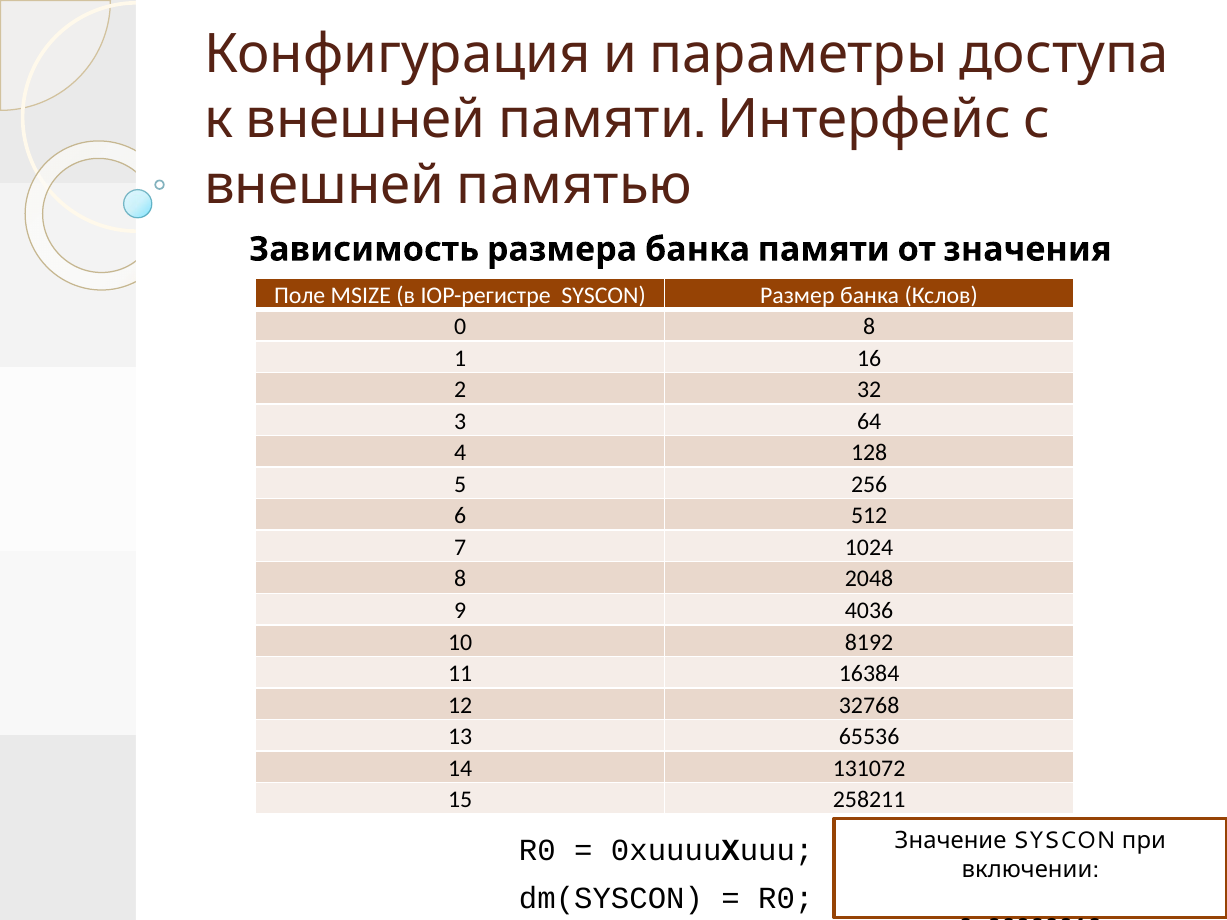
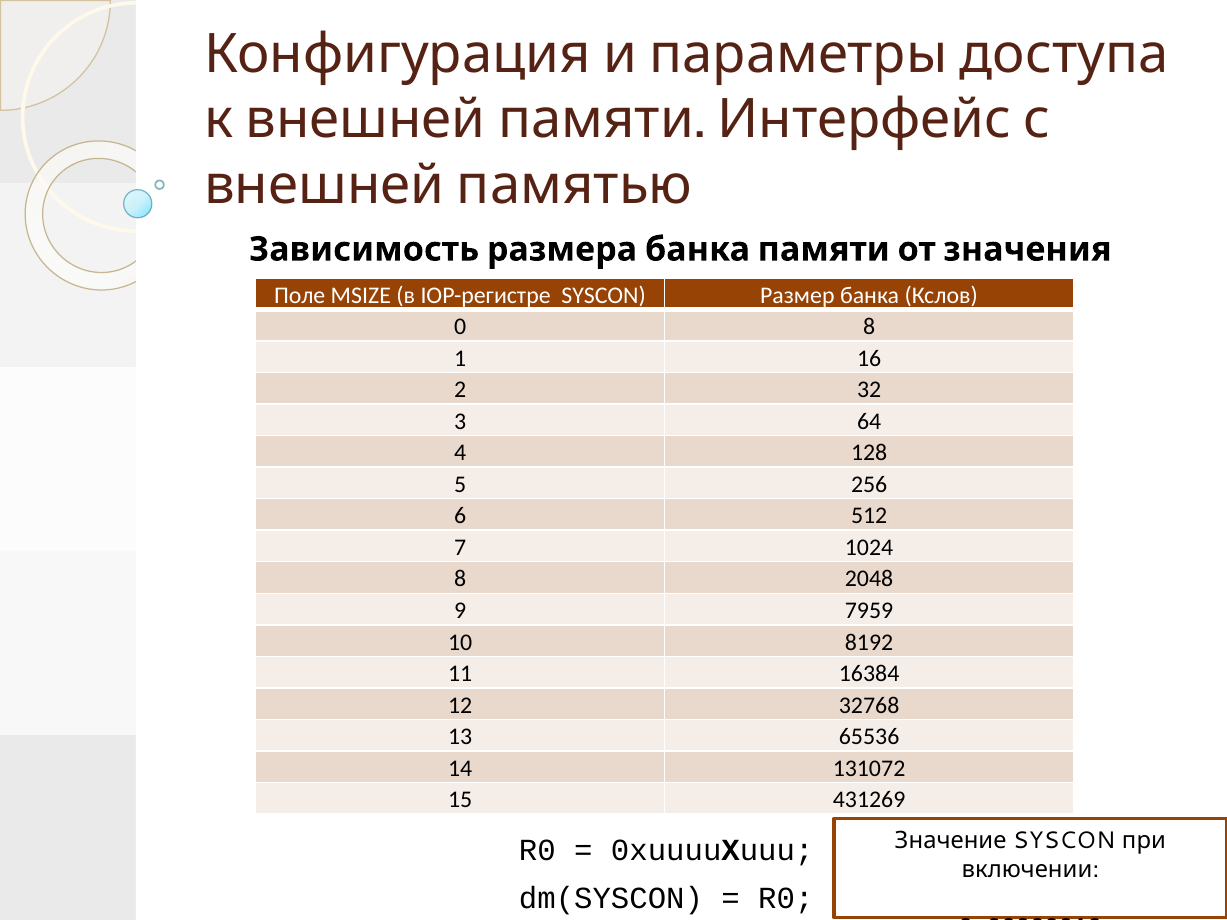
4036: 4036 -> 7959 (869, 611)
258211: 258211 -> 431269 (869, 800)
